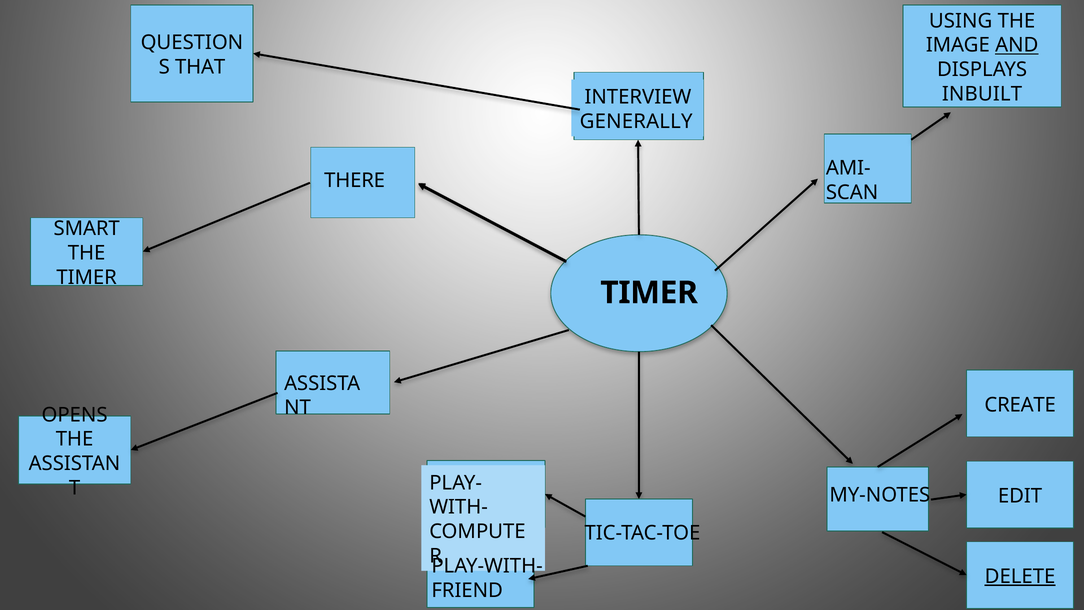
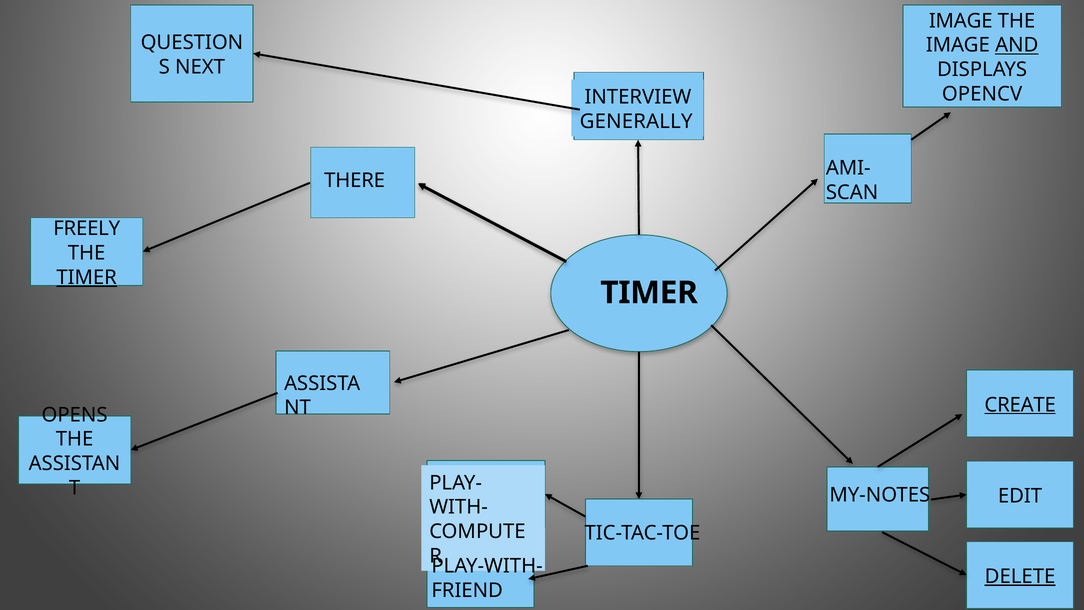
USING: USING -> IMAGE (961, 21)
THAT: THAT -> NEXT (200, 67)
INBUILT: INBUILT -> OPENCV (982, 94)
SMART: SMART -> FREELY (87, 229)
TIMER underline: none -> present (87, 277)
CREATE underline: none -> present (1020, 405)
